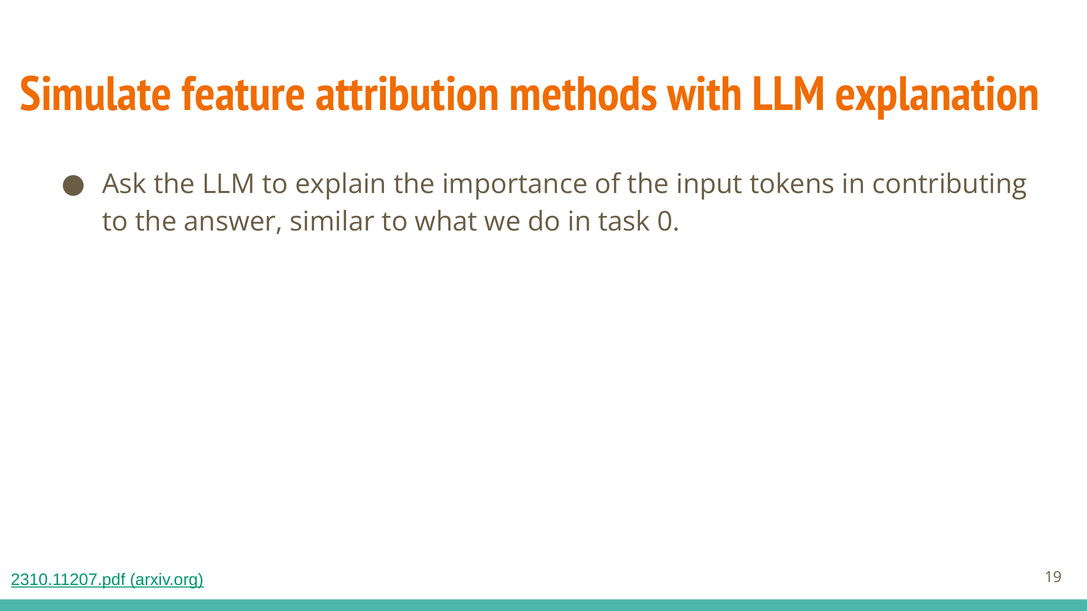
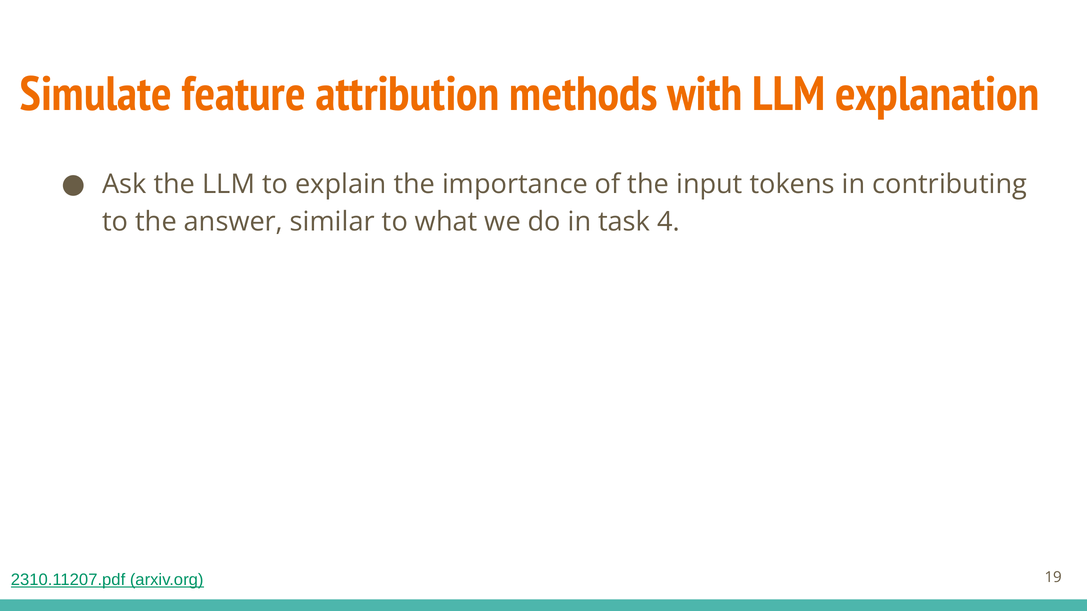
0: 0 -> 4 (669, 222)
